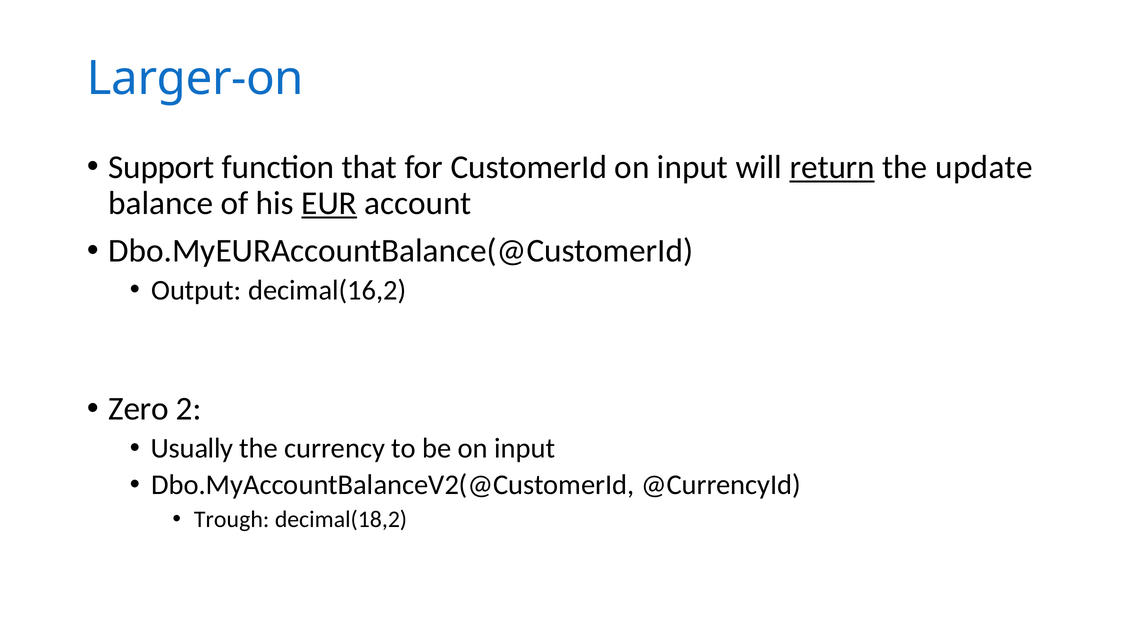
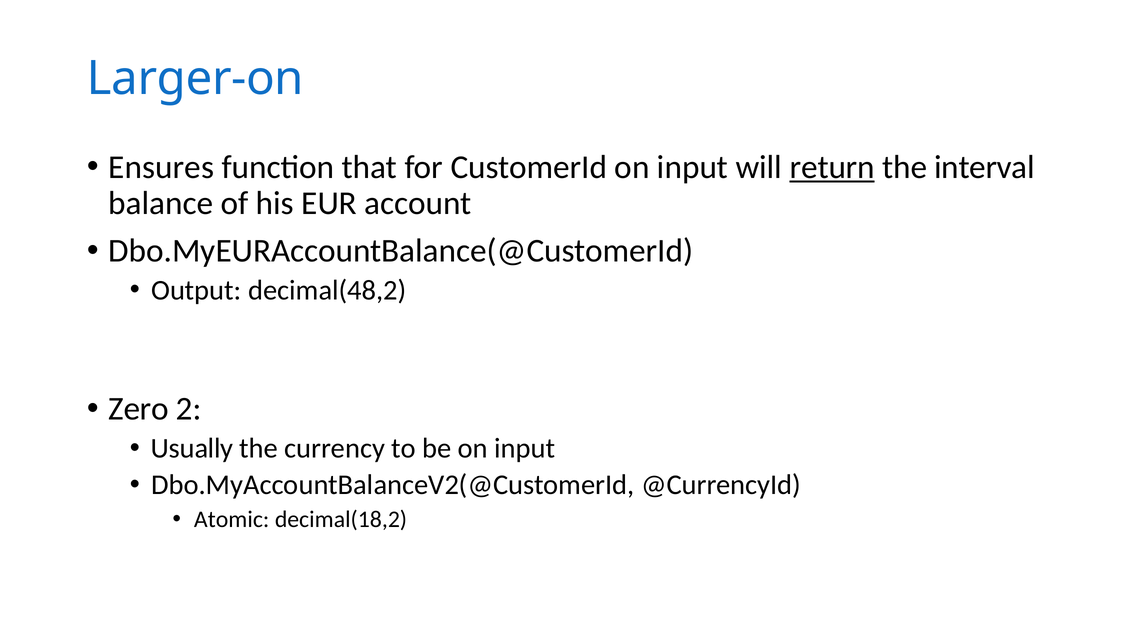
Support: Support -> Ensures (161, 167)
update: update -> interval (984, 167)
EUR underline: present -> none (329, 203)
decimal(16,2: decimal(16,2 -> decimal(48,2 (327, 290)
Trough: Trough -> Atomic (232, 519)
